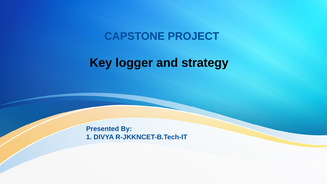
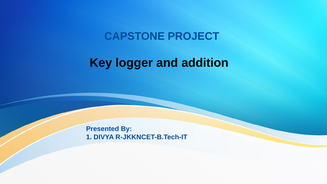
strategy: strategy -> addition (205, 63)
